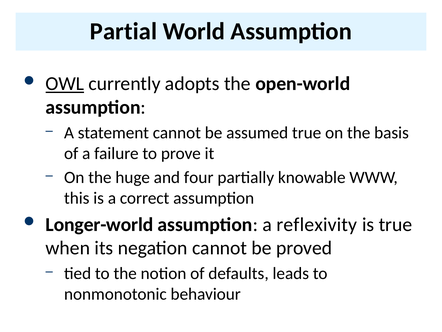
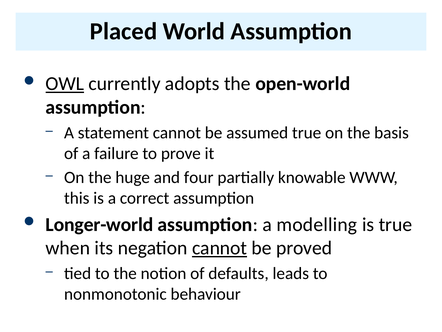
Partial: Partial -> Placed (124, 31)
reflexivity: reflexivity -> modelling (317, 224)
cannot underline: none -> present (220, 248)
